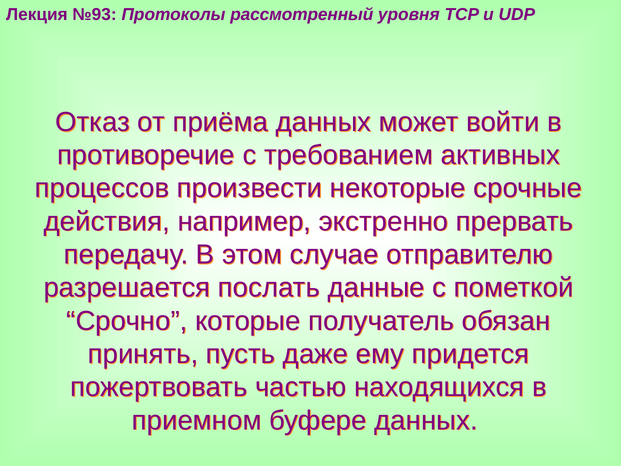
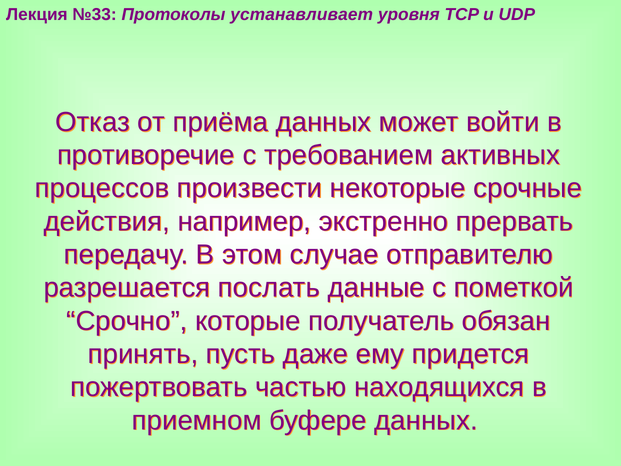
№93: №93 -> №33 (95, 15)
рассмотренный: рассмотренный -> устанавливает (302, 15)
